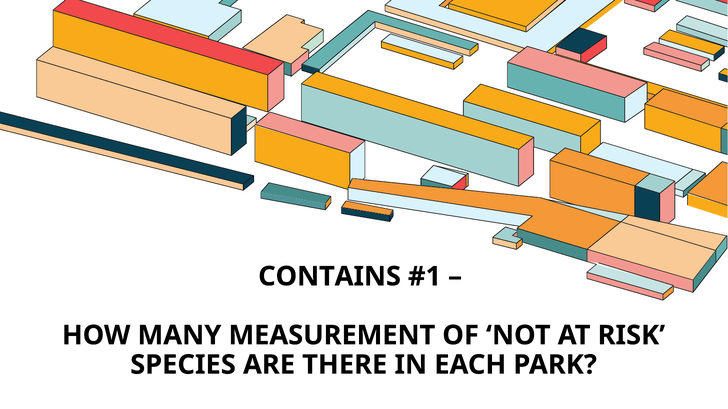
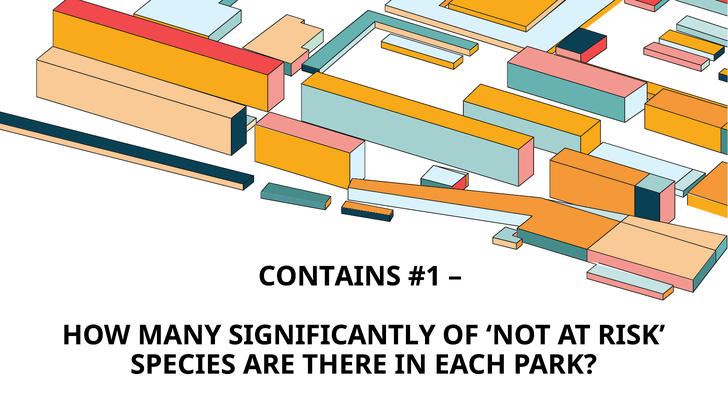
MEASUREMENT: MEASUREMENT -> SIGNIFICANTLY (332, 336)
